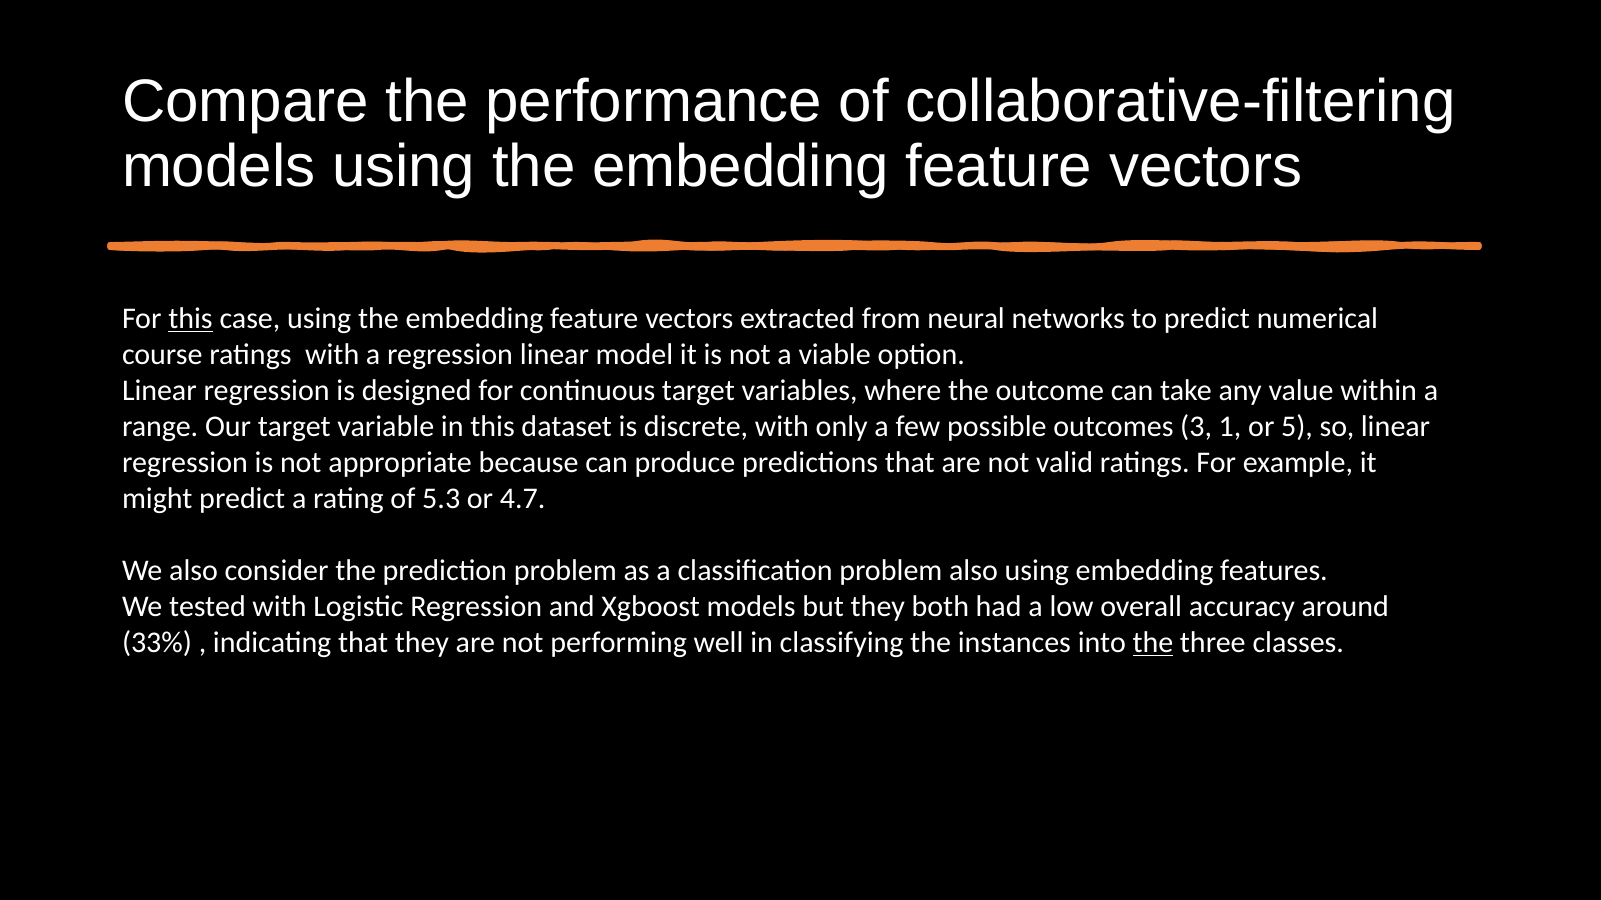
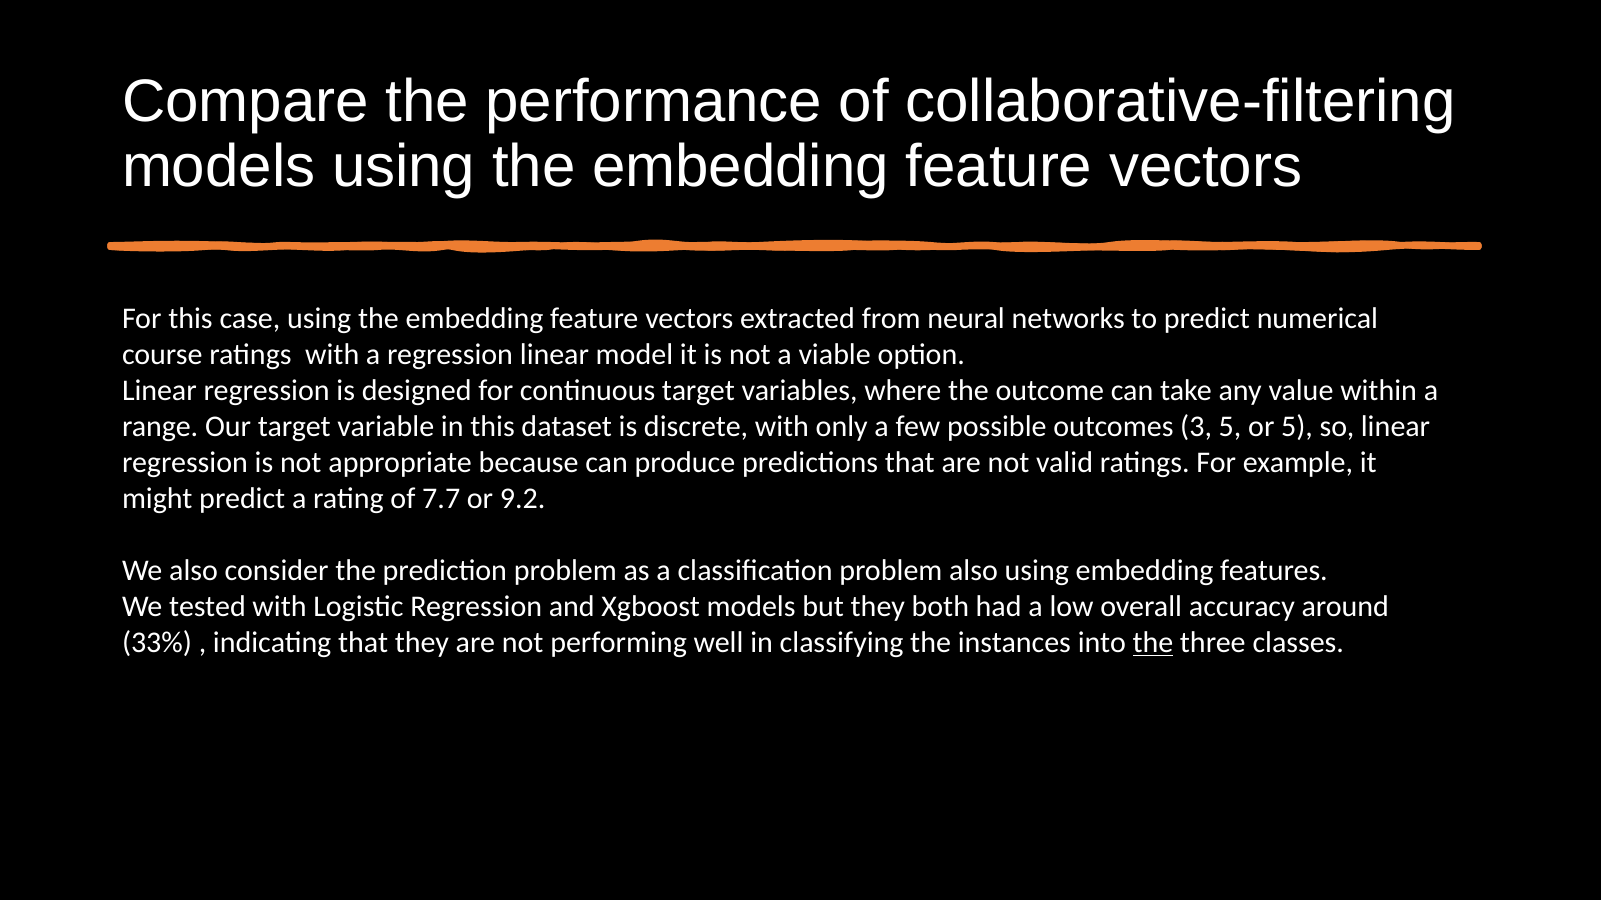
this underline: present -> none (191, 319)
3 1: 1 -> 5 (1230, 427)
5.3: 5.3 -> 7.7 (441, 499)
4.7: 4.7 -> 9.2 (523, 499)
